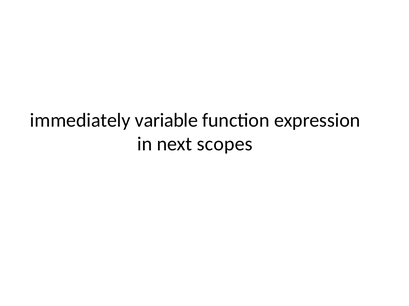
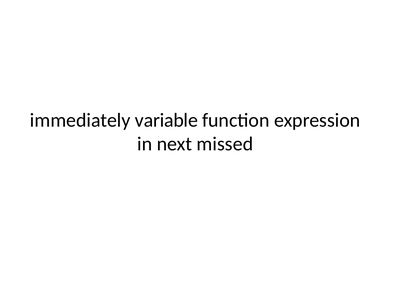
scopes: scopes -> missed (225, 144)
